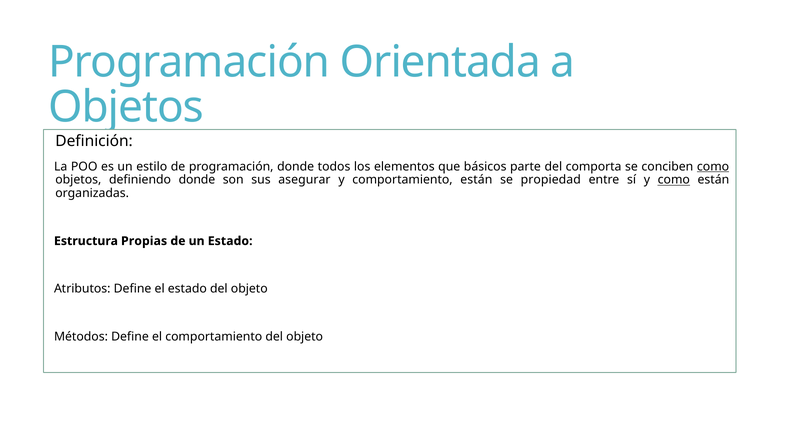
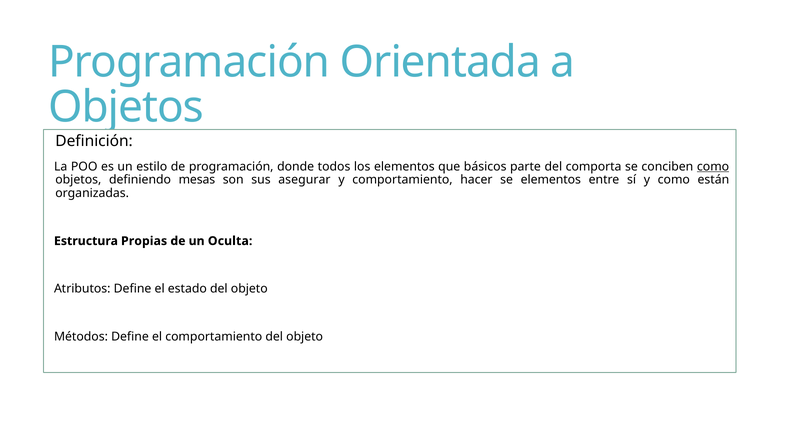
definiendo donde: donde -> mesas (197, 180)
comportamiento están: están -> hacer (476, 180)
se propiedad: propiedad -> elementos (551, 180)
como underline: present -> none (674, 180)
un Estado: Estado -> Oculta (230, 241)
